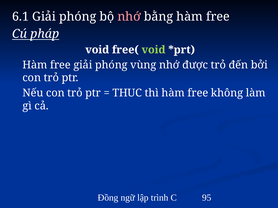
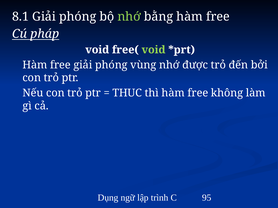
6.1: 6.1 -> 8.1 (21, 17)
nhớ colour: pink -> light green (129, 17)
Đồng: Đồng -> Dụng (108, 198)
